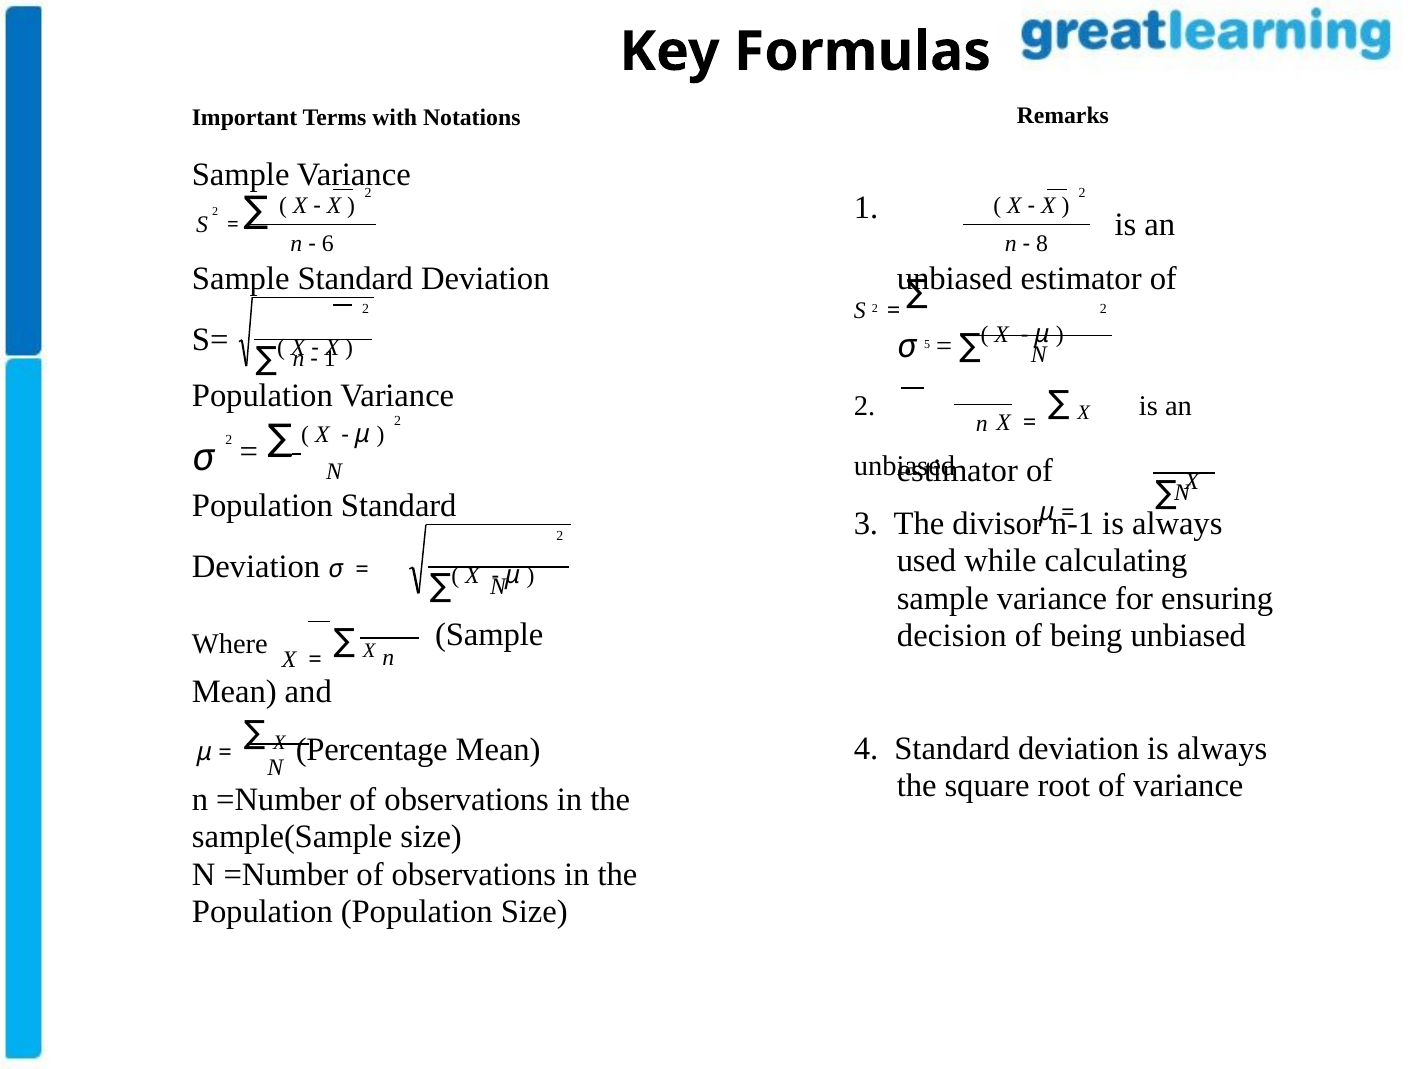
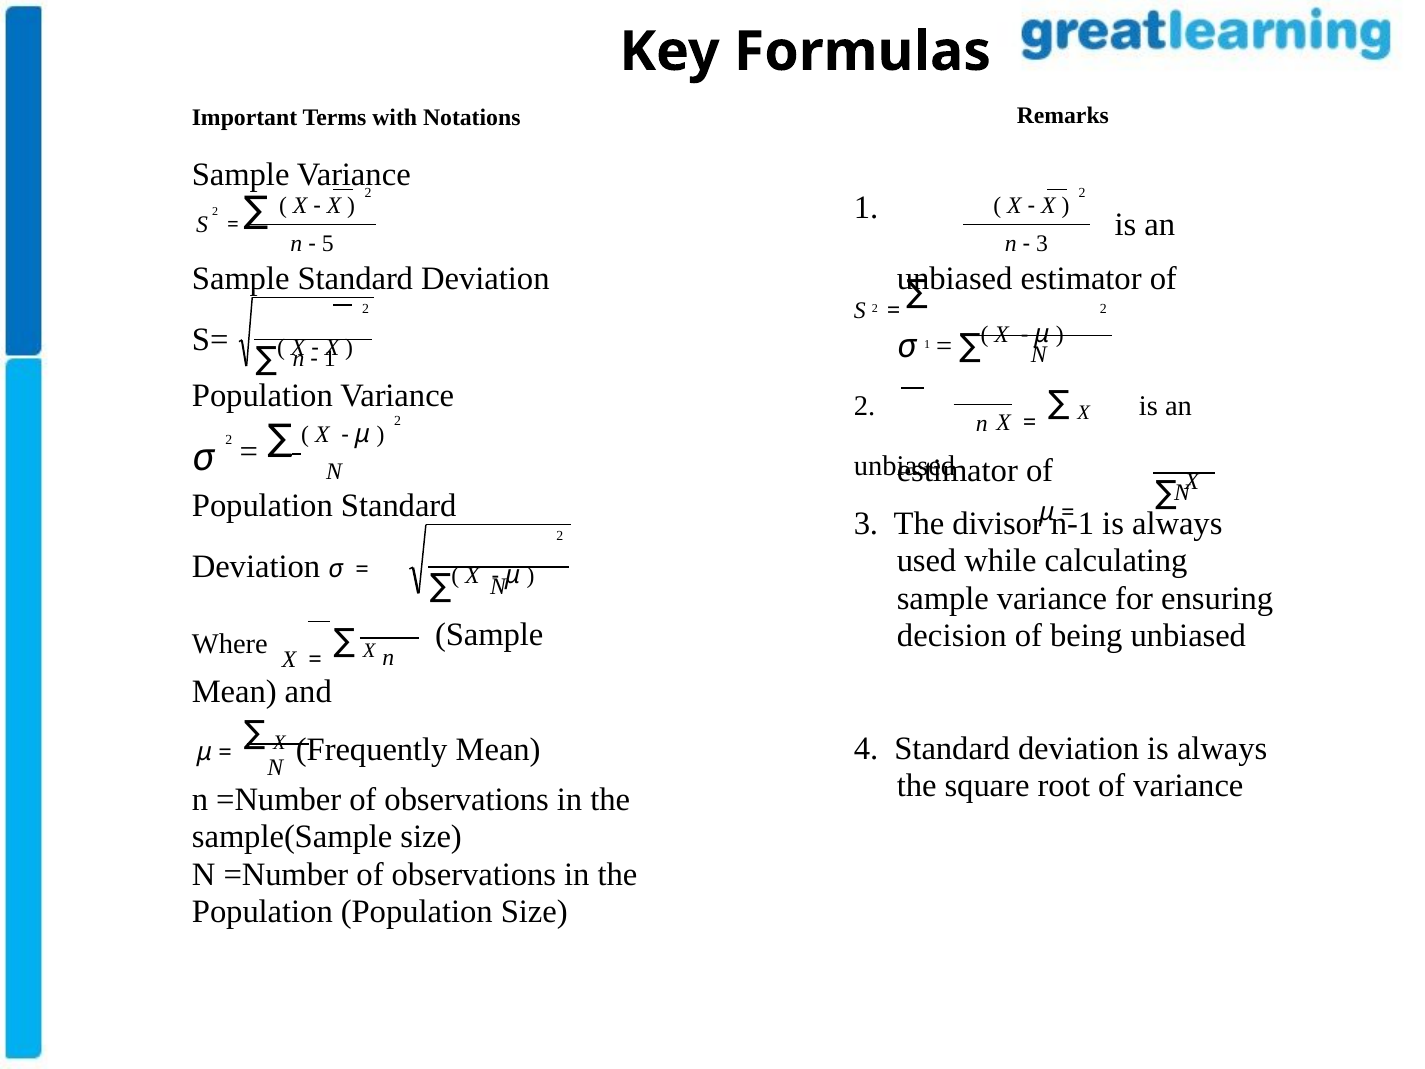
6: 6 -> 5 (328, 244)
8: 8 -> 3 (1042, 244)
σ 5: 5 -> 1 (927, 344)
Percentage: Percentage -> Frequently (372, 749)
